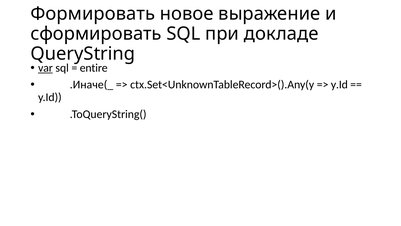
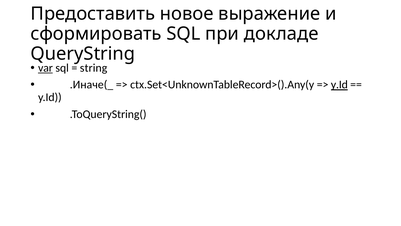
Формировать: Формировать -> Предоставить (93, 14)
entire: entire -> string (94, 68)
y.Id underline: none -> present (339, 85)
